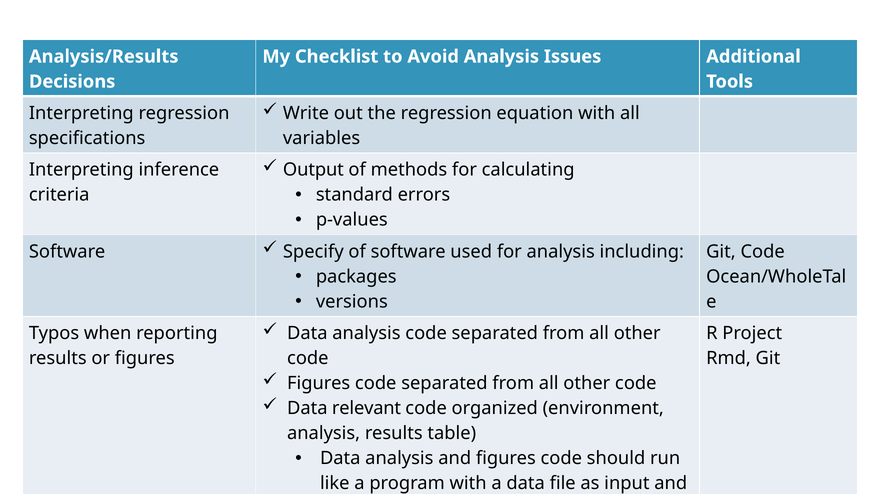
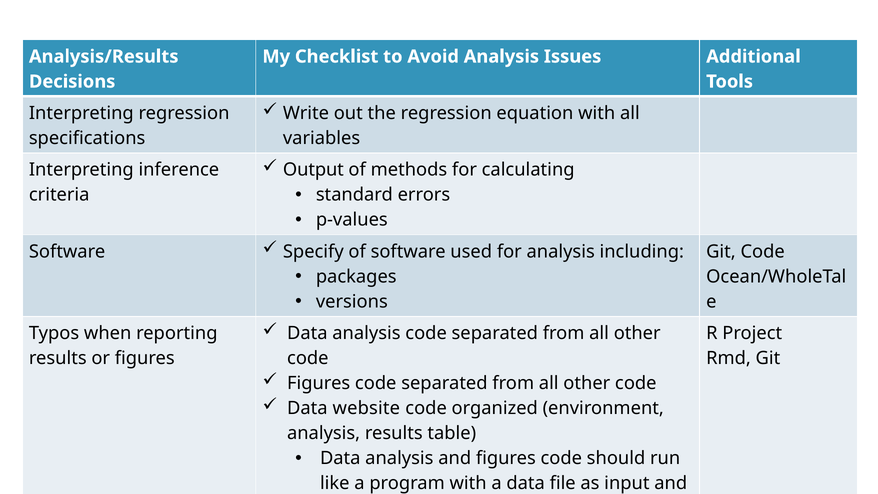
relevant: relevant -> website (366, 408)
